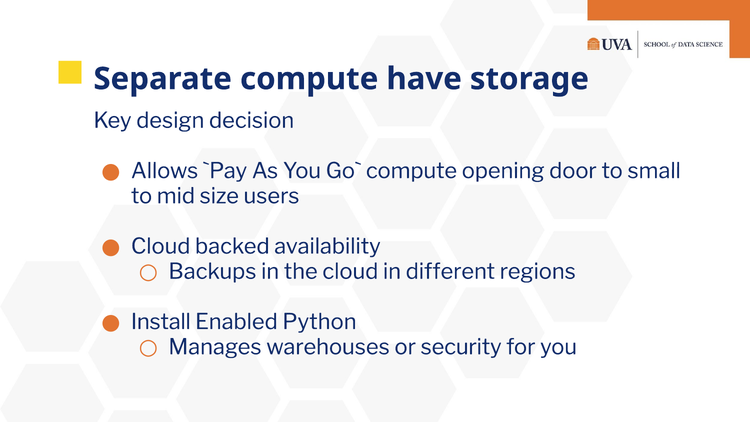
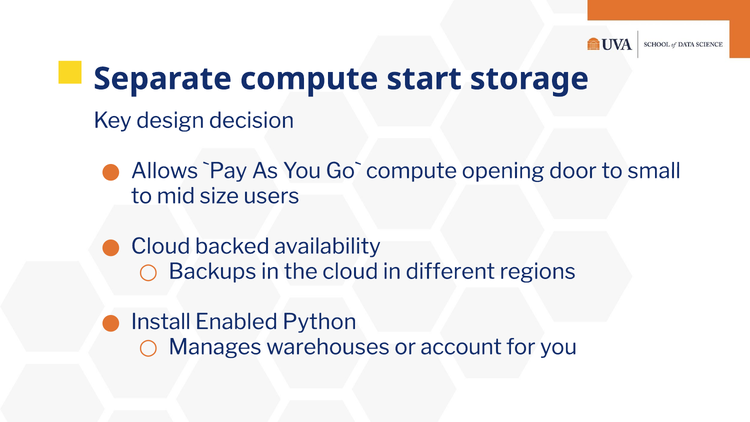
have: have -> start (424, 79)
security: security -> account (461, 347)
